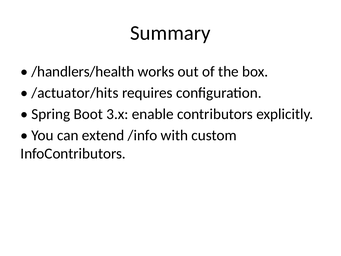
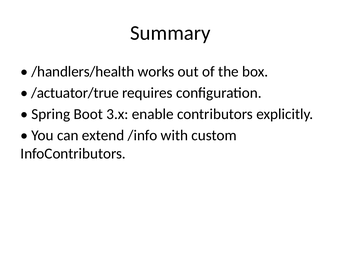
/actuator/hits: /actuator/hits -> /actuator/true (75, 93)
